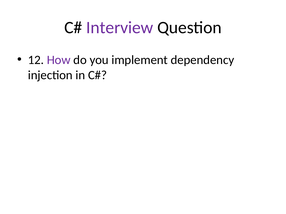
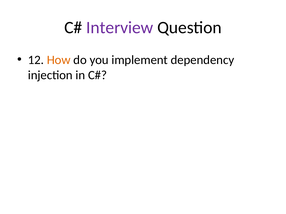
How colour: purple -> orange (59, 60)
